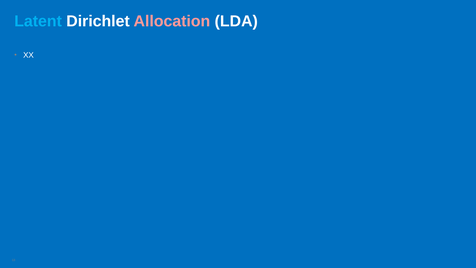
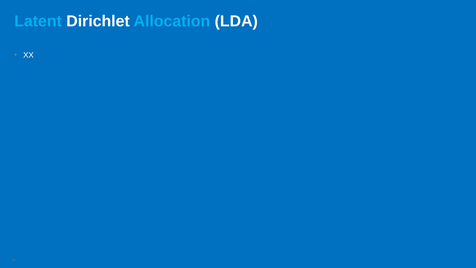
Allocation colour: pink -> light blue (172, 21)
